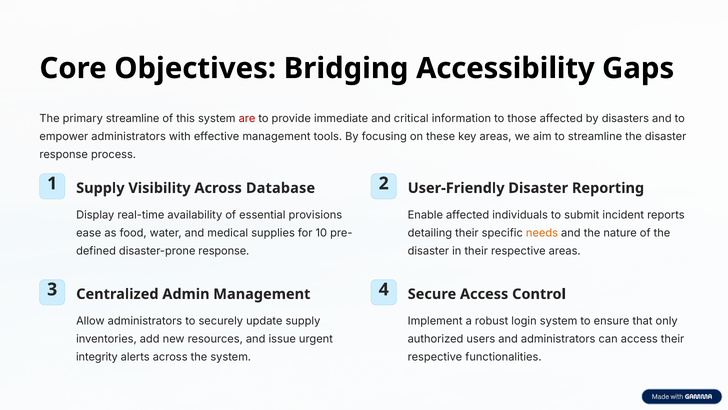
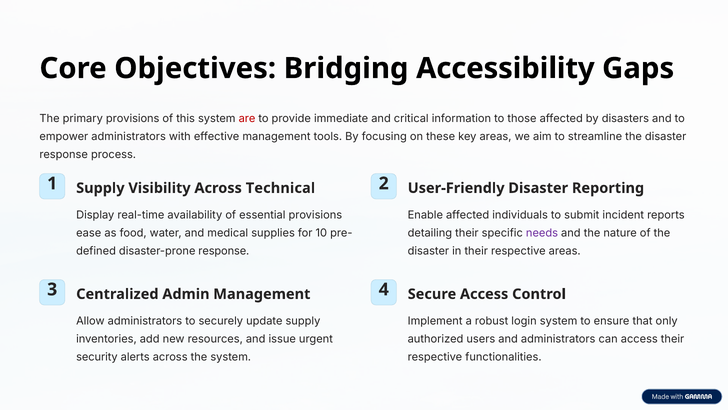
primary streamline: streamline -> provisions (133, 119)
Database: Database -> Technical (281, 188)
needs colour: orange -> purple (542, 233)
integrity: integrity -> security (97, 357)
